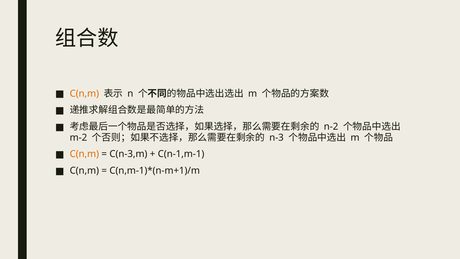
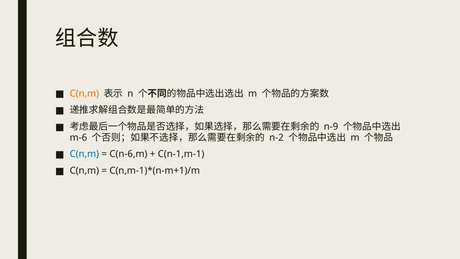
n-2: n-2 -> n-9 (331, 127)
m-2: m-2 -> m-6 (78, 137)
n-3: n-3 -> n-2 (276, 137)
C(n,m colour: orange -> blue (84, 154)
C(n-3,m: C(n-3,m -> C(n-6,m (128, 154)
